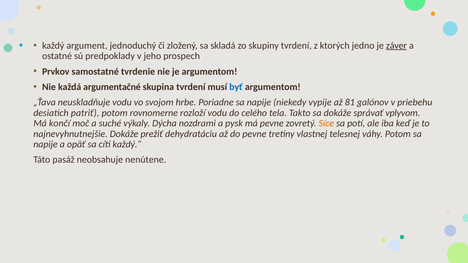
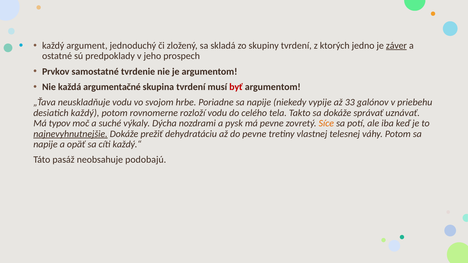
byť colour: blue -> red (236, 87)
81: 81 -> 33 (350, 102)
desiatich patriť: patriť -> každý (85, 113)
vplyvom: vplyvom -> uznávať (403, 113)
končí: končí -> typov (60, 123)
najnevyhnutnejšie underline: none -> present (70, 134)
nenútene: nenútene -> podobajú (146, 160)
